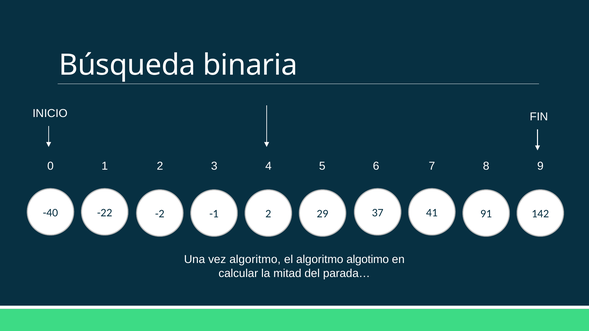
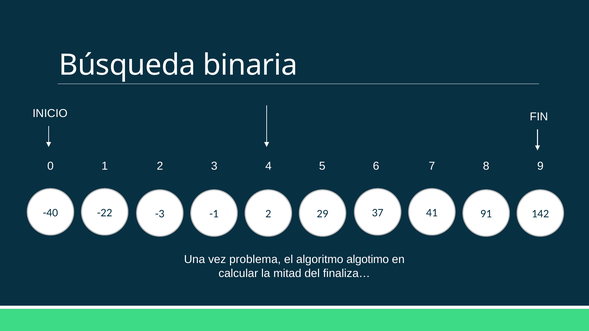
-2: -2 -> -3 (160, 214)
vez algoritmo: algoritmo -> problema (255, 260)
parada…: parada… -> finaliza… (347, 274)
